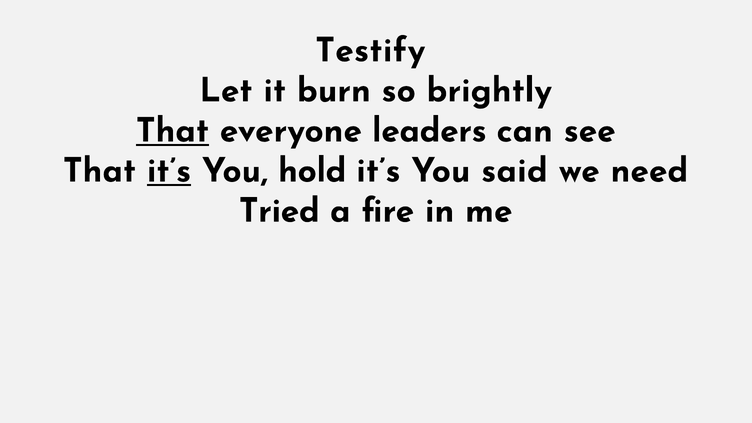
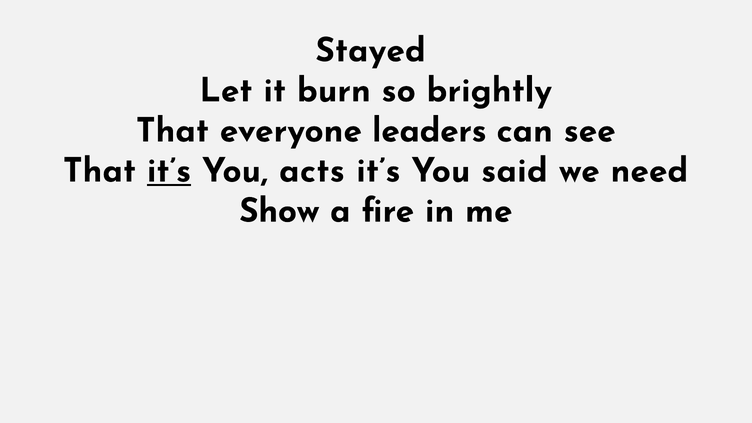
Testify: Testify -> Stayed (371, 50)
That underline: present -> none (172, 130)
hold: hold -> acts (312, 171)
Tried: Tried -> Show (279, 211)
